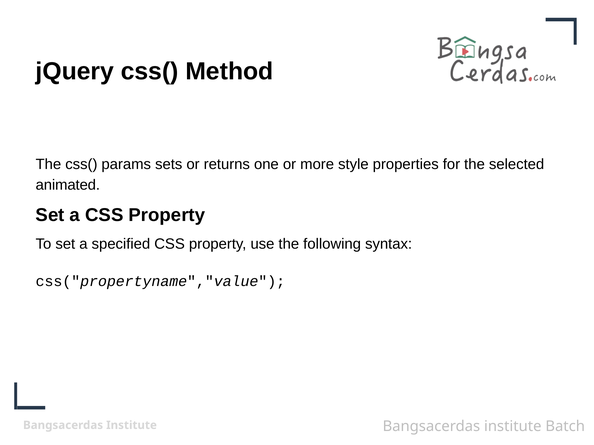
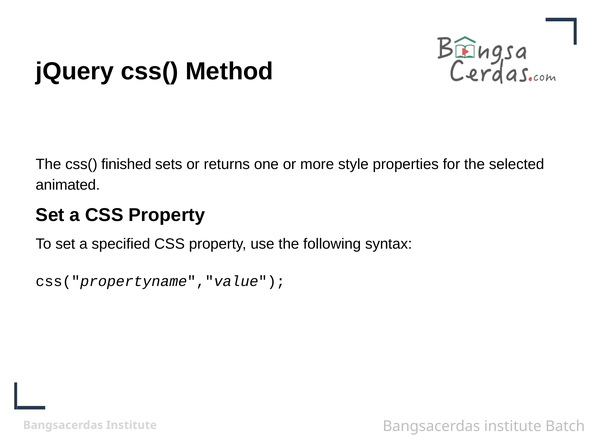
params: params -> finished (126, 165)
